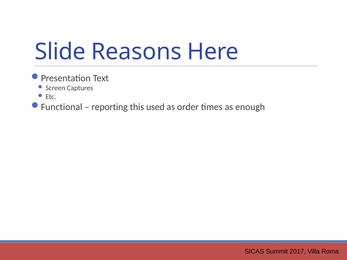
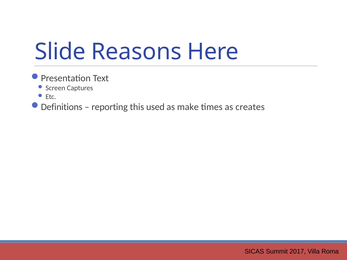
Functional: Functional -> Definitions (62, 107)
order: order -> make (188, 107)
enough: enough -> creates (250, 107)
